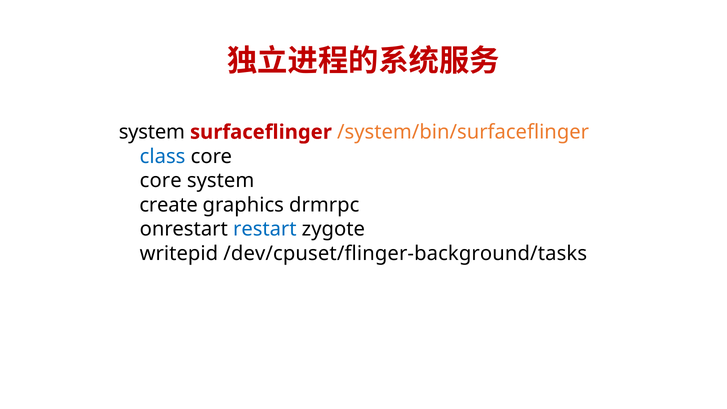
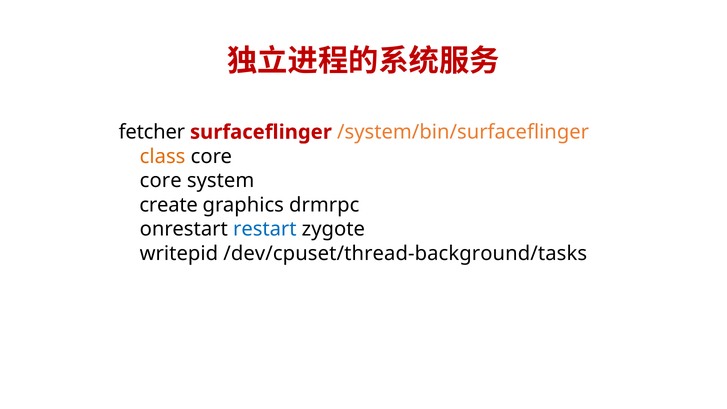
system: system -> fetcher (152, 132)
class colour: blue -> orange (163, 156)
/dev/cpuset/flinger-background/tasks: /dev/cpuset/flinger-background/tasks -> /dev/cpuset/thread-background/tasks (405, 253)
